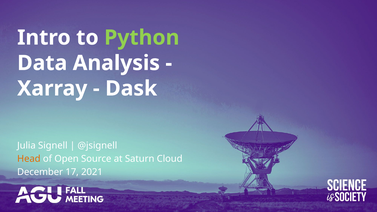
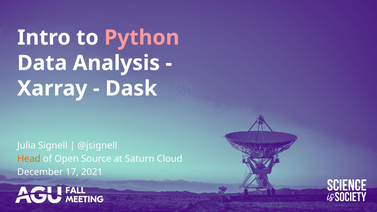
Python colour: light green -> pink (142, 38)
